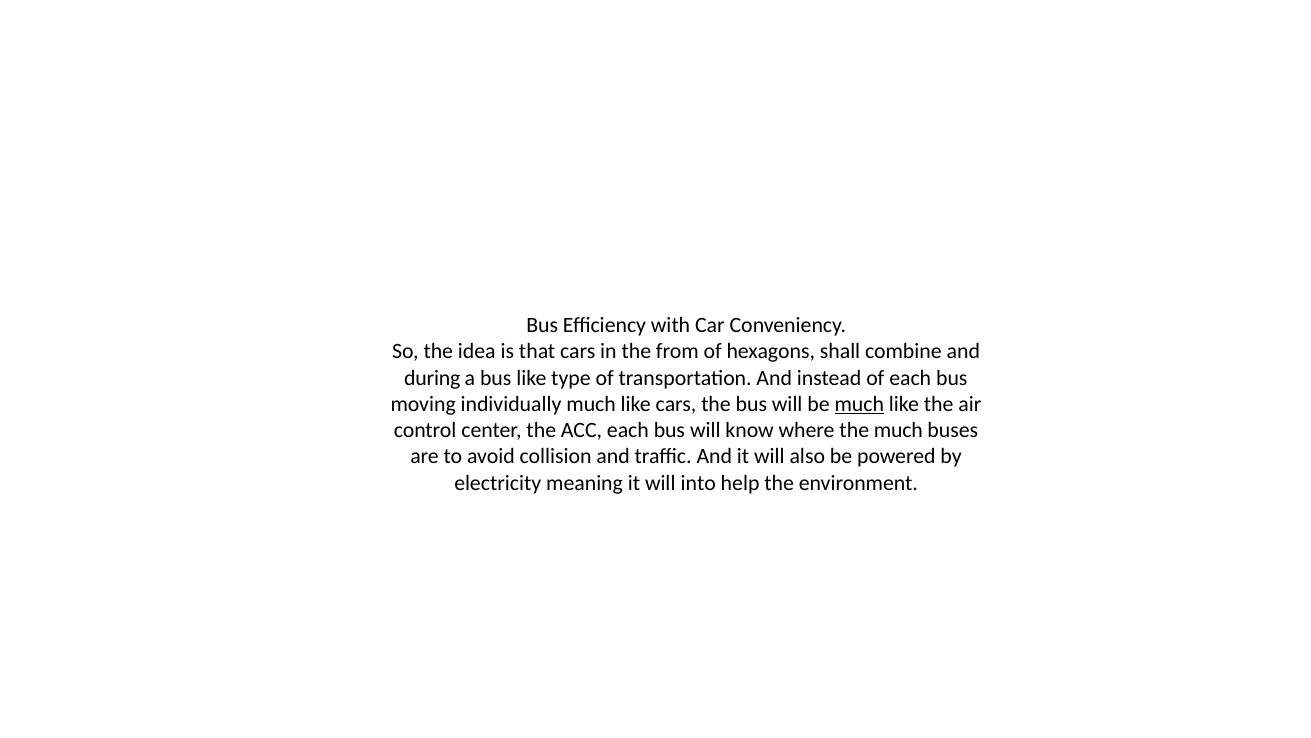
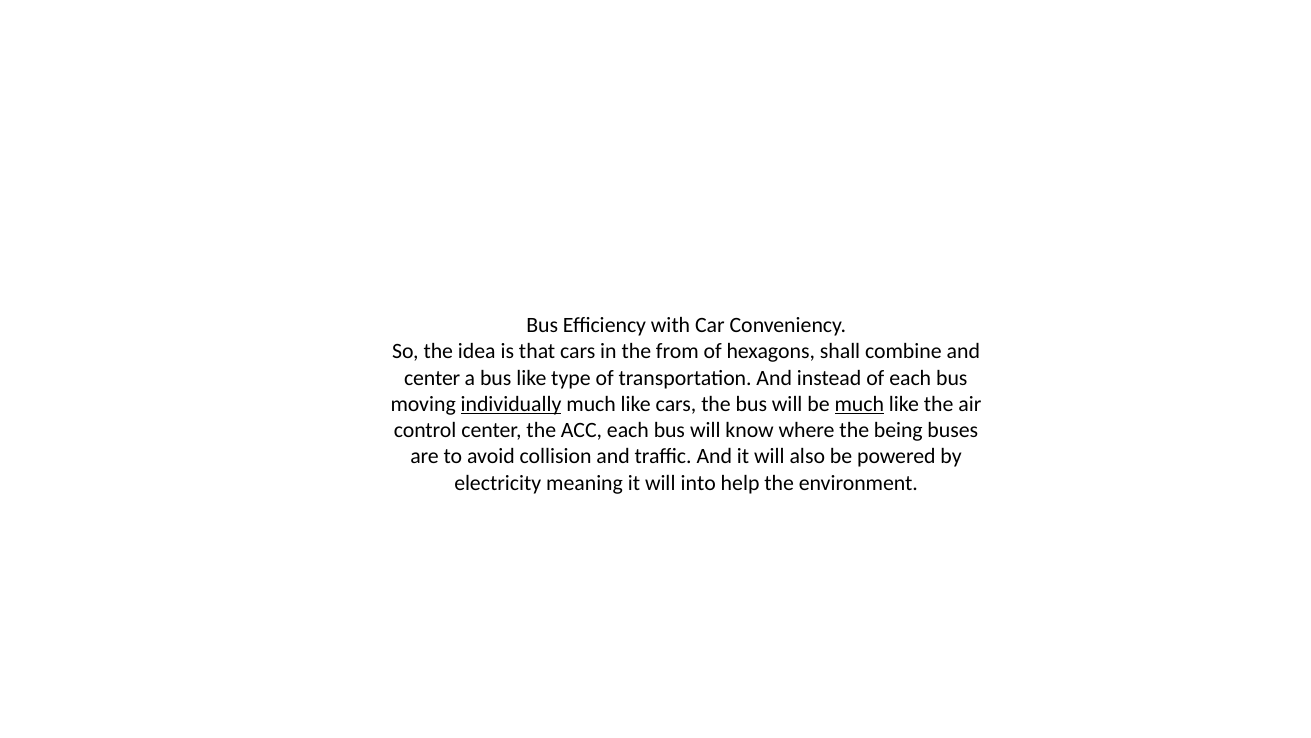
during: during -> center (432, 378)
individually underline: none -> present (511, 404)
the much: much -> being (898, 430)
